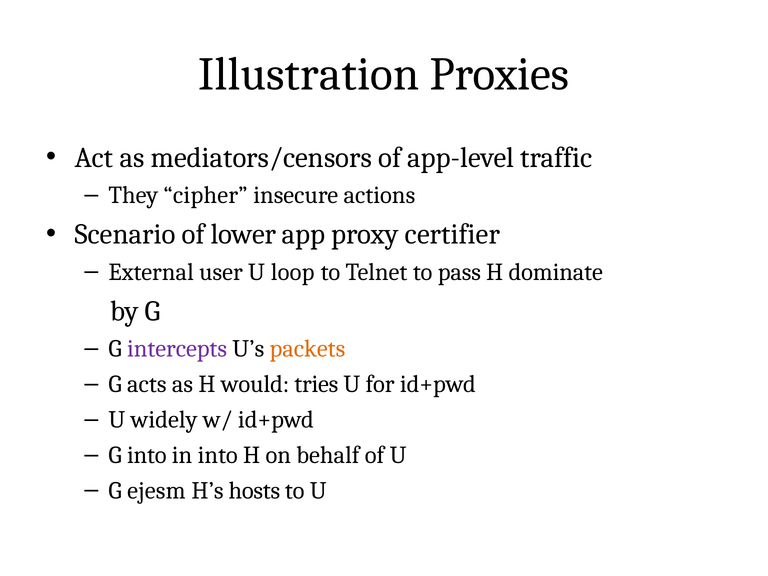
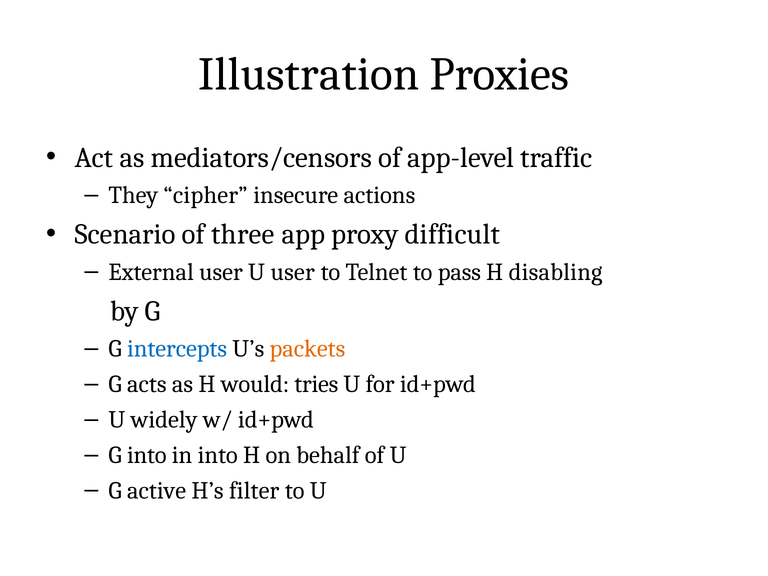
lower: lower -> three (243, 234)
certifier: certifier -> difficult (452, 234)
U loop: loop -> user (293, 272)
dominate: dominate -> disabling (556, 272)
intercepts colour: purple -> blue (177, 349)
ejesm: ejesm -> active (157, 491)
hosts: hosts -> filter (254, 491)
